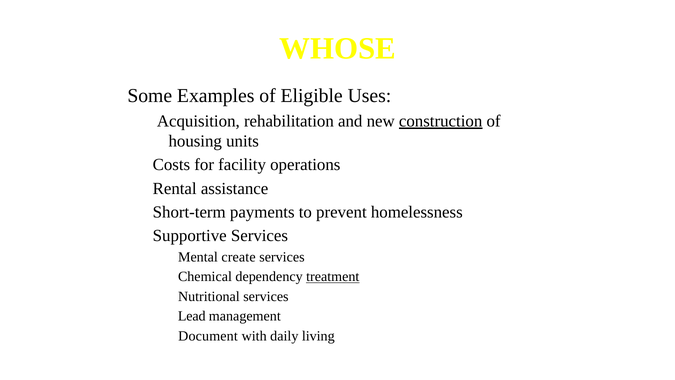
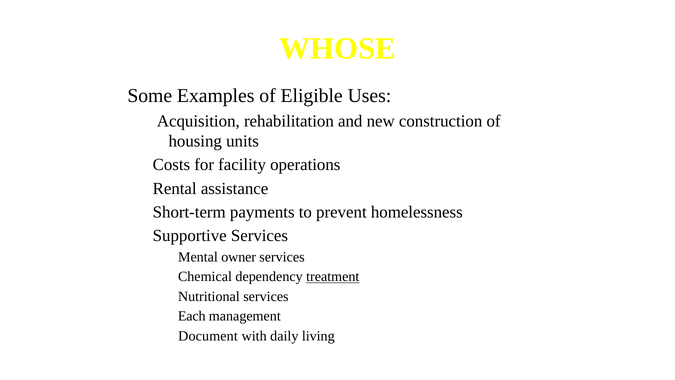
construction underline: present -> none (441, 121)
create: create -> owner (239, 257)
Lead: Lead -> Each (192, 316)
